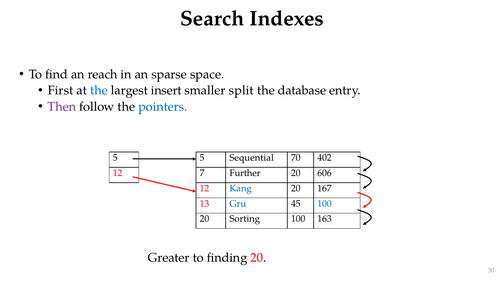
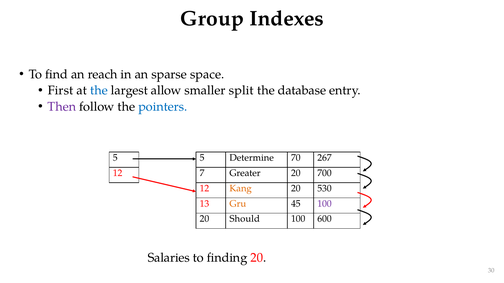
Search: Search -> Group (212, 19)
insert: insert -> allow (166, 91)
Sequential: Sequential -> Determine (252, 158)
402: 402 -> 267 (324, 158)
Further: Further -> Greater (245, 173)
606: 606 -> 700 (324, 173)
Kang colour: blue -> orange (241, 189)
167: 167 -> 530 (324, 189)
Gru colour: blue -> orange (238, 204)
100 colour: blue -> purple (324, 204)
Sorting: Sorting -> Should (245, 219)
163: 163 -> 600 (324, 219)
Greater: Greater -> Salaries (169, 258)
